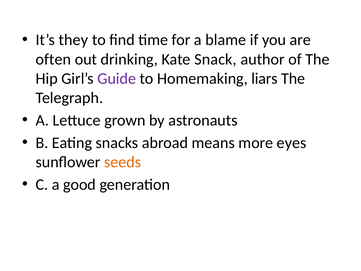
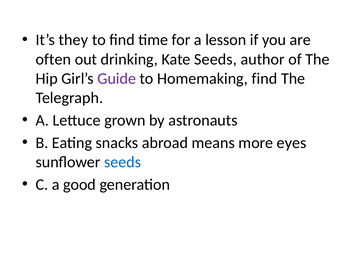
blame: blame -> lesson (226, 40)
Kate Snack: Snack -> Seeds (216, 59)
Homemaking liars: liars -> find (264, 78)
seeds colour: orange -> blue (123, 162)
